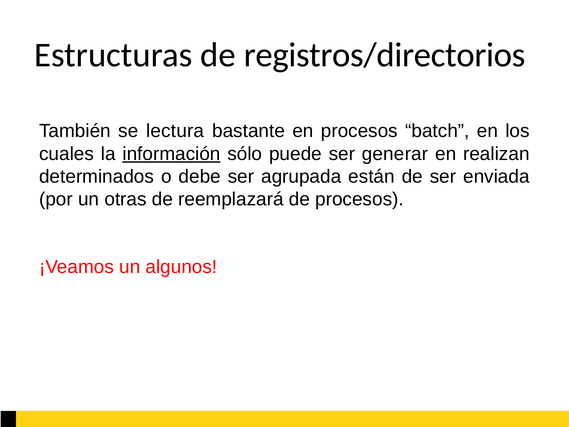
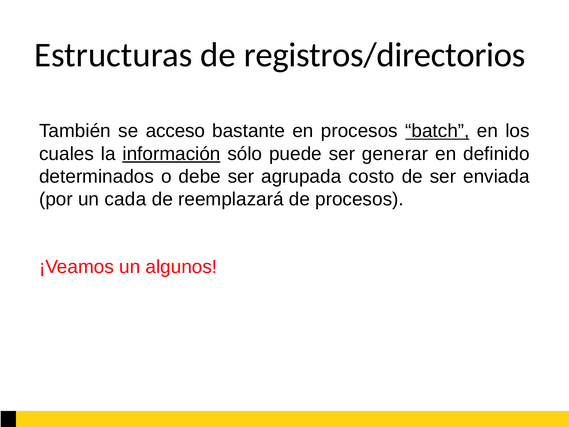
lectura: lectura -> acceso (175, 131)
batch underline: none -> present (437, 131)
realizan: realizan -> definido (496, 154)
están: están -> costo (371, 176)
otras: otras -> cada (125, 199)
